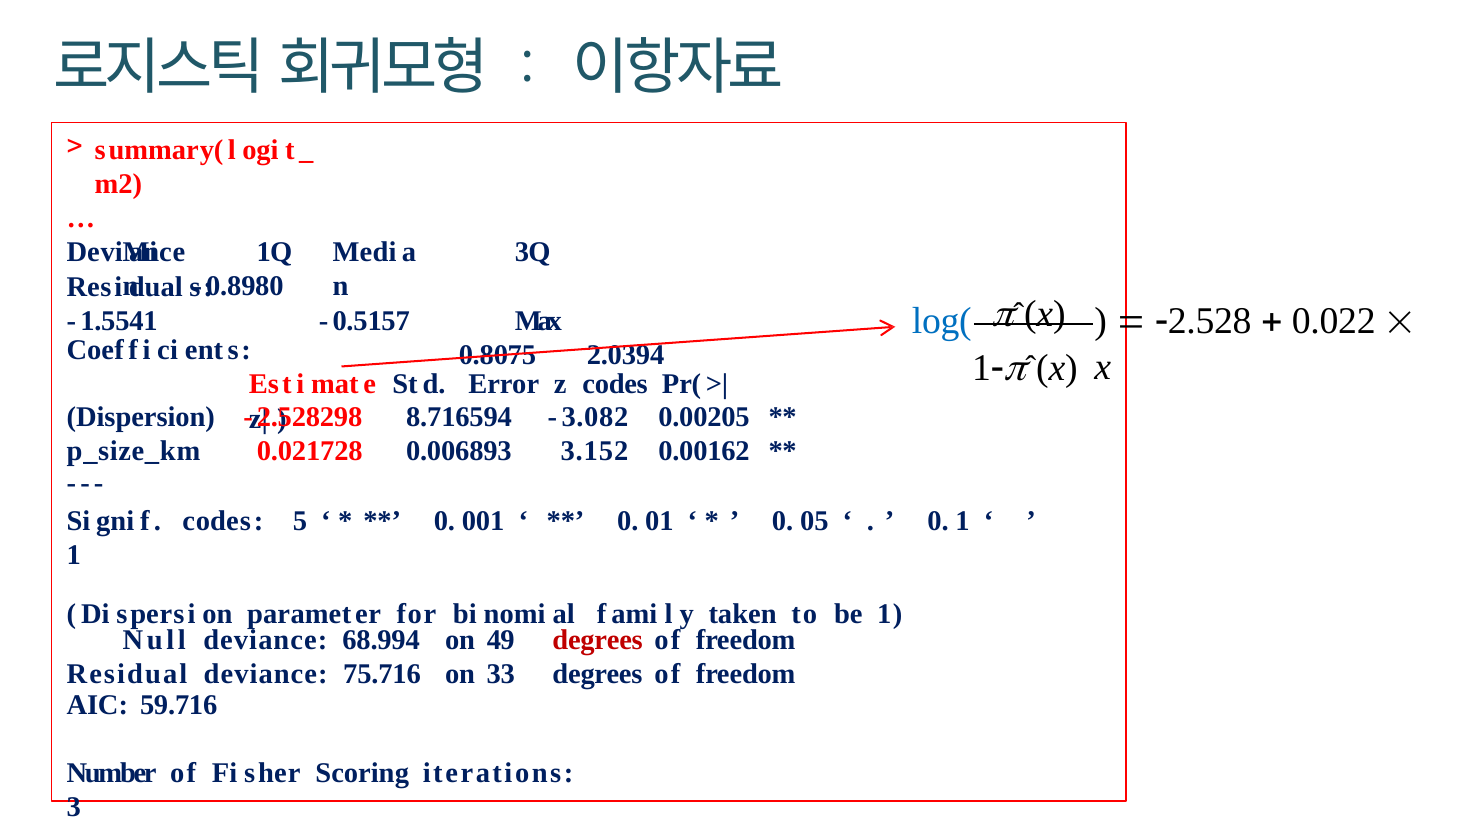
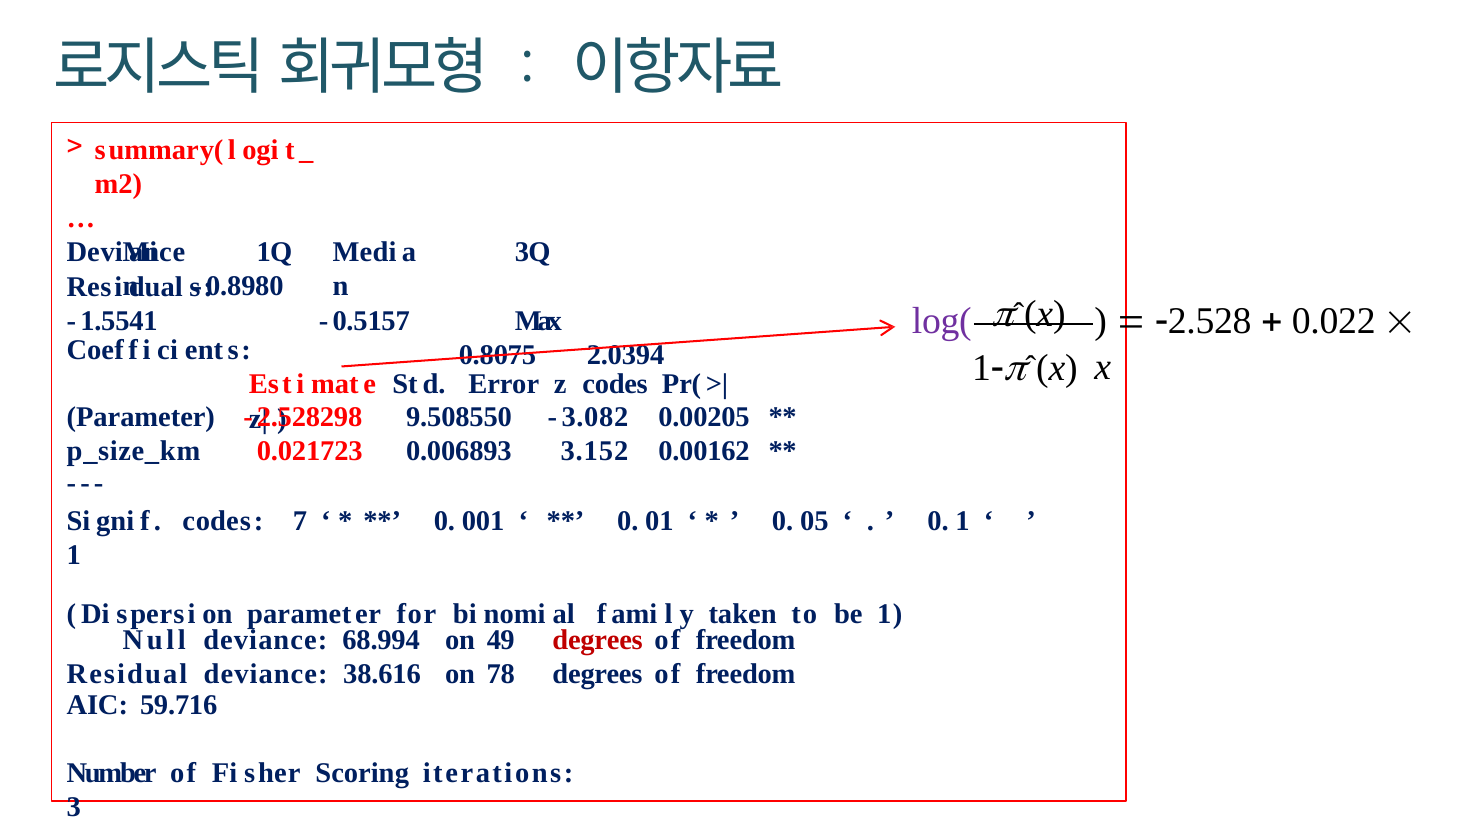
log( colour: blue -> purple (942, 321)
Dispersion: Dispersion -> Parameter (141, 417)
8.716594: 8.716594 -> 9.508550 (459, 417)
0.021728: 0.021728 -> 0.021723 (310, 452)
5: 5 -> 7 (300, 521)
75.716: 75.716 -> 38.616 (382, 674)
33: 33 -> 78 (501, 674)
